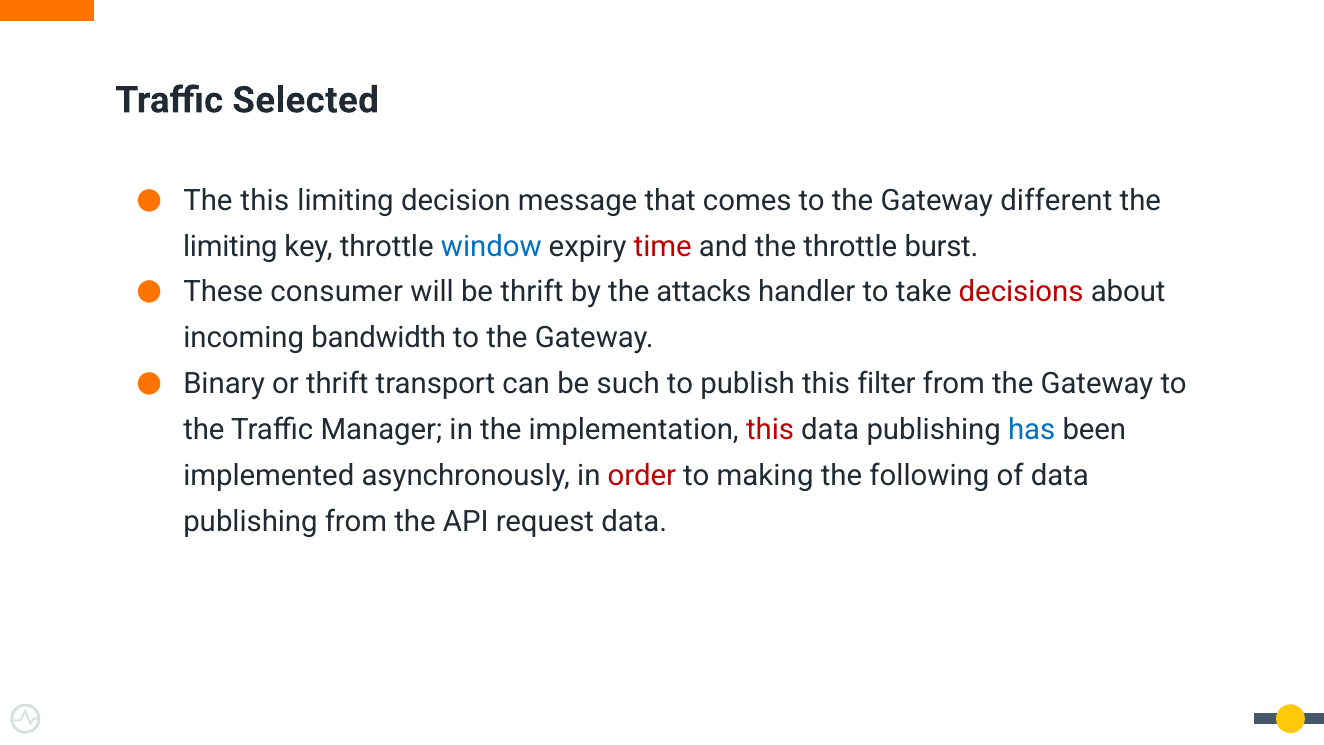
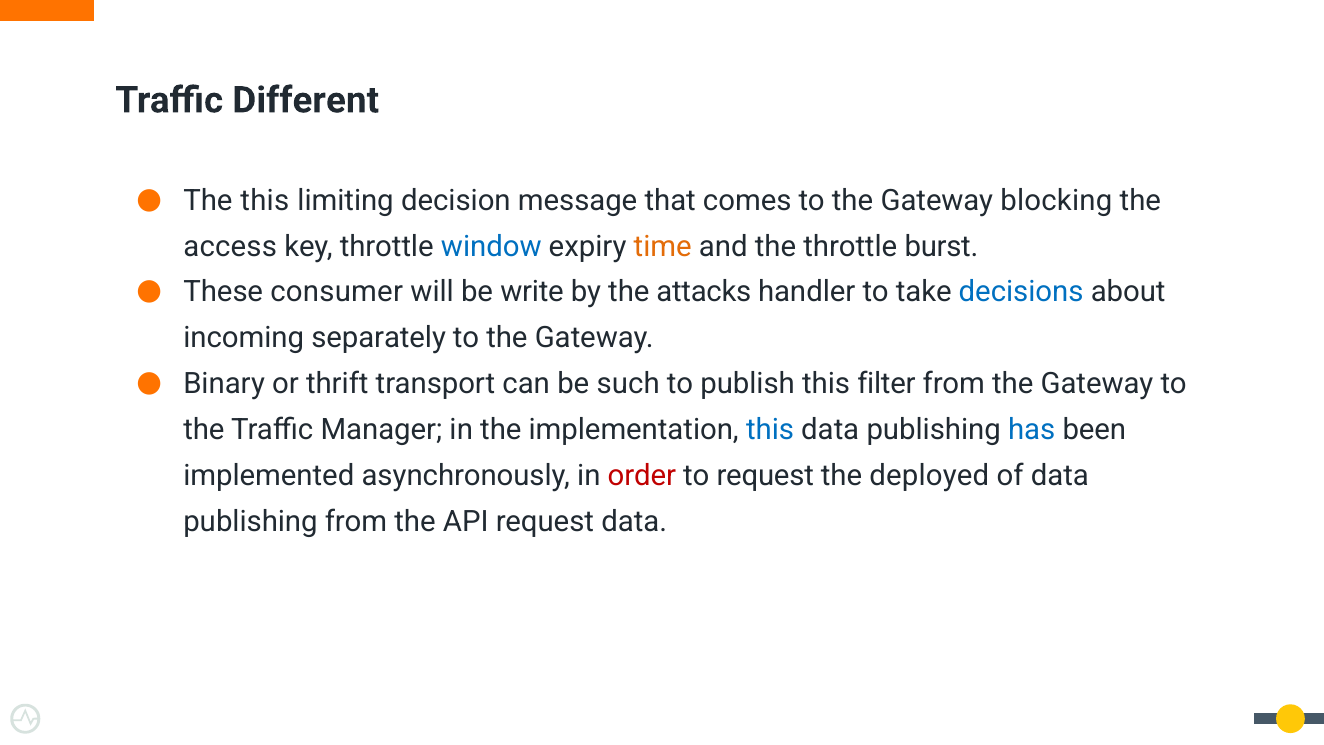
Selected: Selected -> Different (306, 100)
different: different -> blocking (1056, 200)
limiting: limiting -> access (230, 246)
time colour: red -> orange (663, 246)
be thrift: thrift -> write (532, 292)
decisions colour: red -> blue (1021, 292)
bandwidth: bandwidth -> separately (379, 338)
this colour: red -> blue (770, 430)
to making: making -> request (765, 476)
following: following -> deployed (929, 476)
